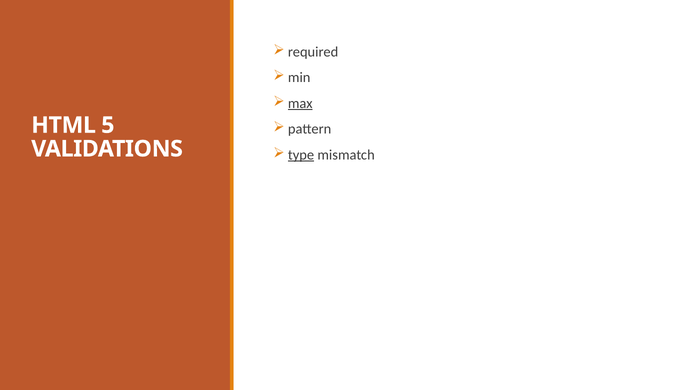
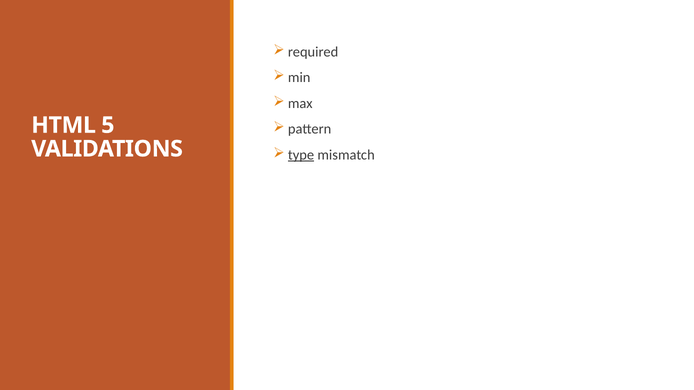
max underline: present -> none (300, 104)
